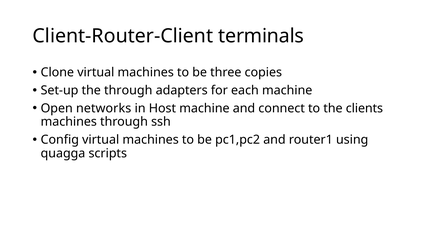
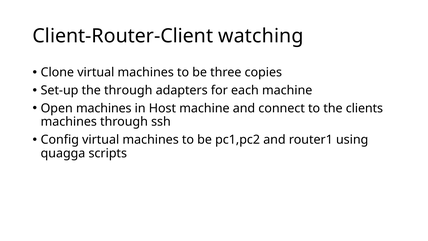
terminals: terminals -> watching (261, 36)
Open networks: networks -> machines (104, 108)
